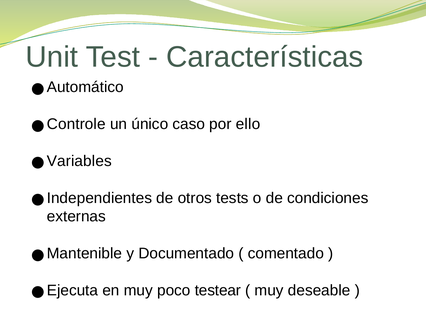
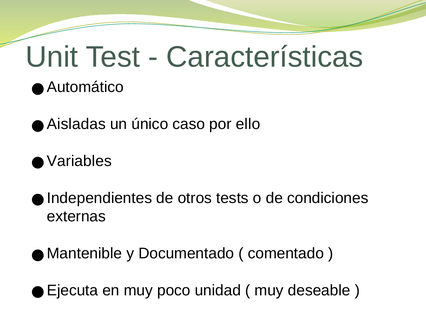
Controle: Controle -> Aisladas (76, 124)
testear: testear -> unidad (218, 290)
